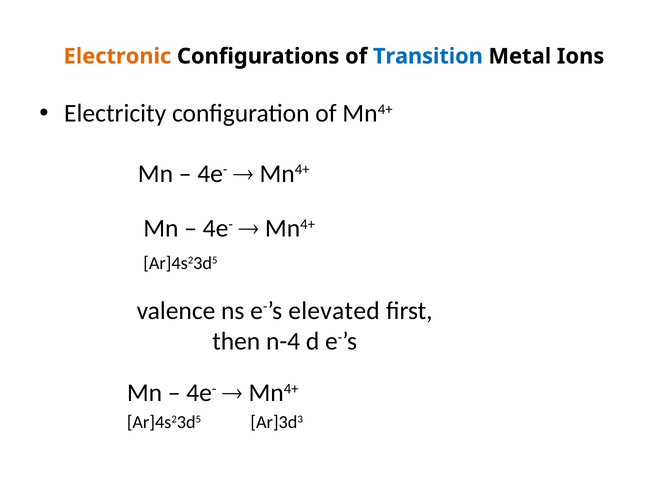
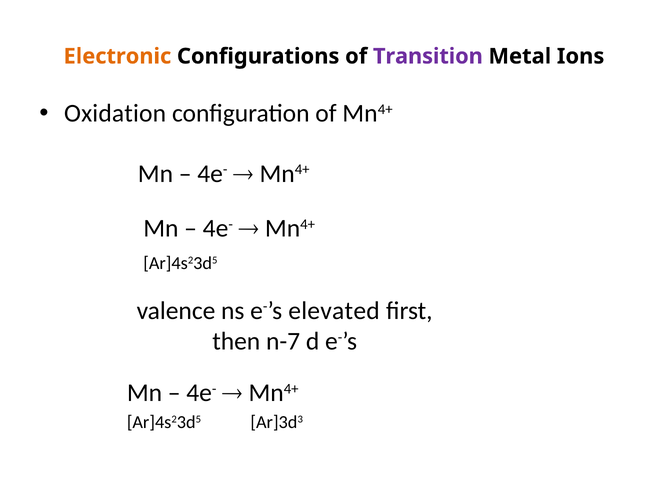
Transition colour: blue -> purple (428, 56)
Electricity: Electricity -> Oxidation (115, 113)
n-4: n-4 -> n-7 (283, 341)
